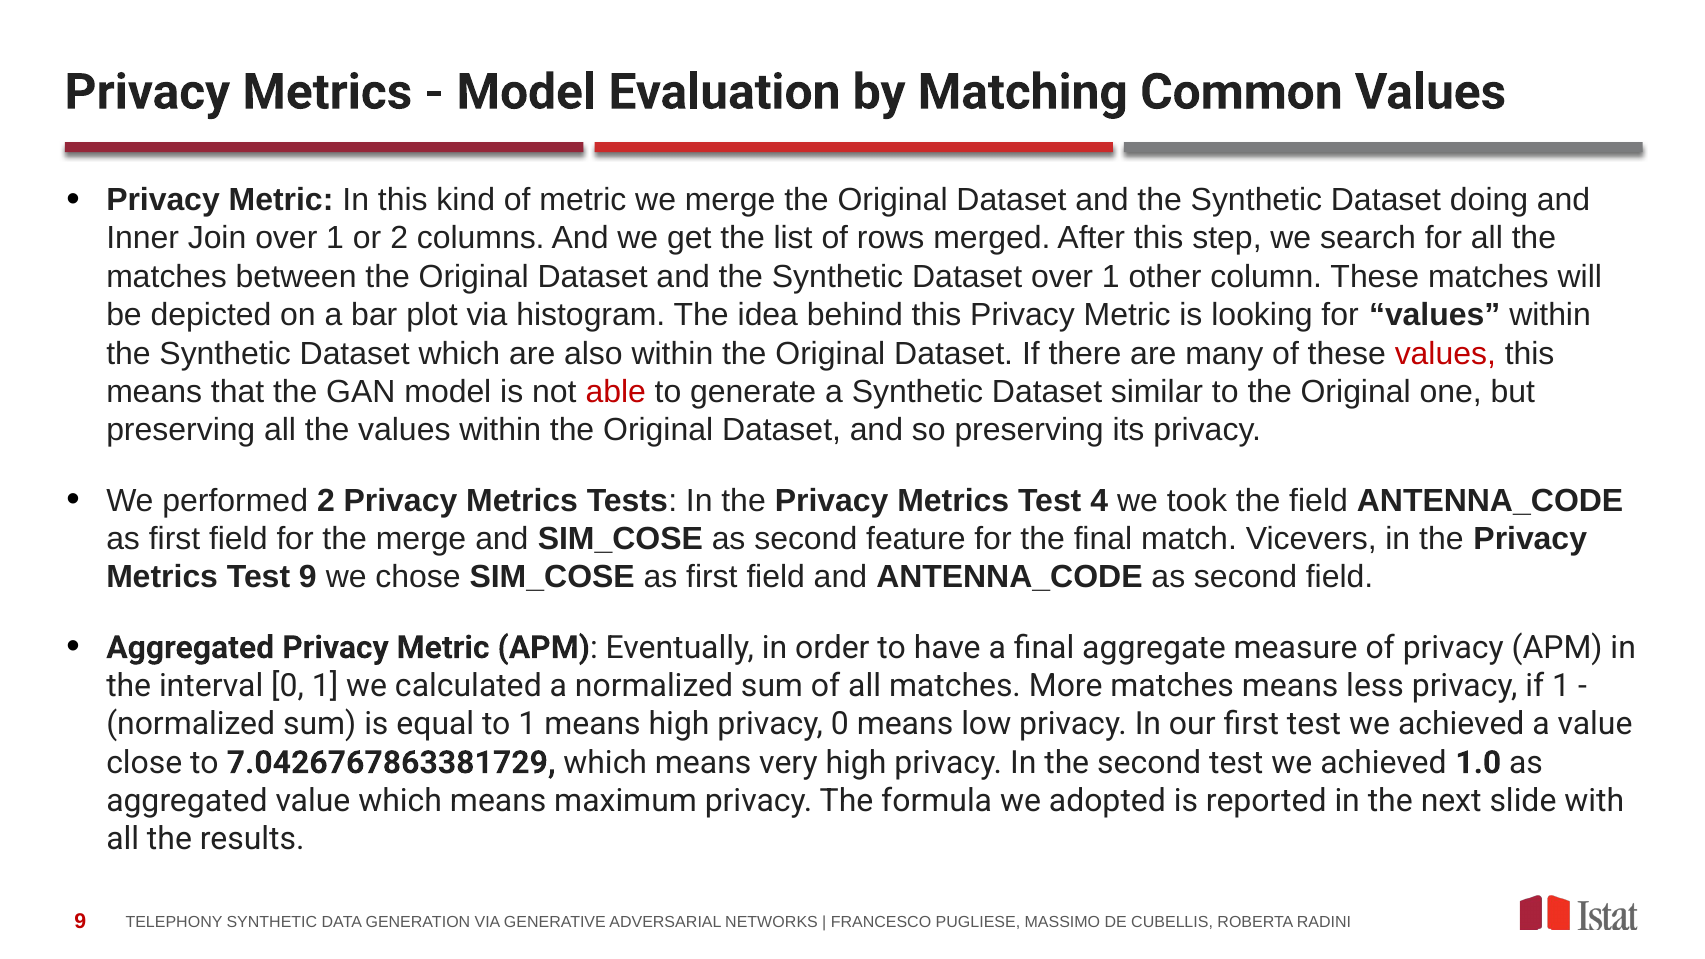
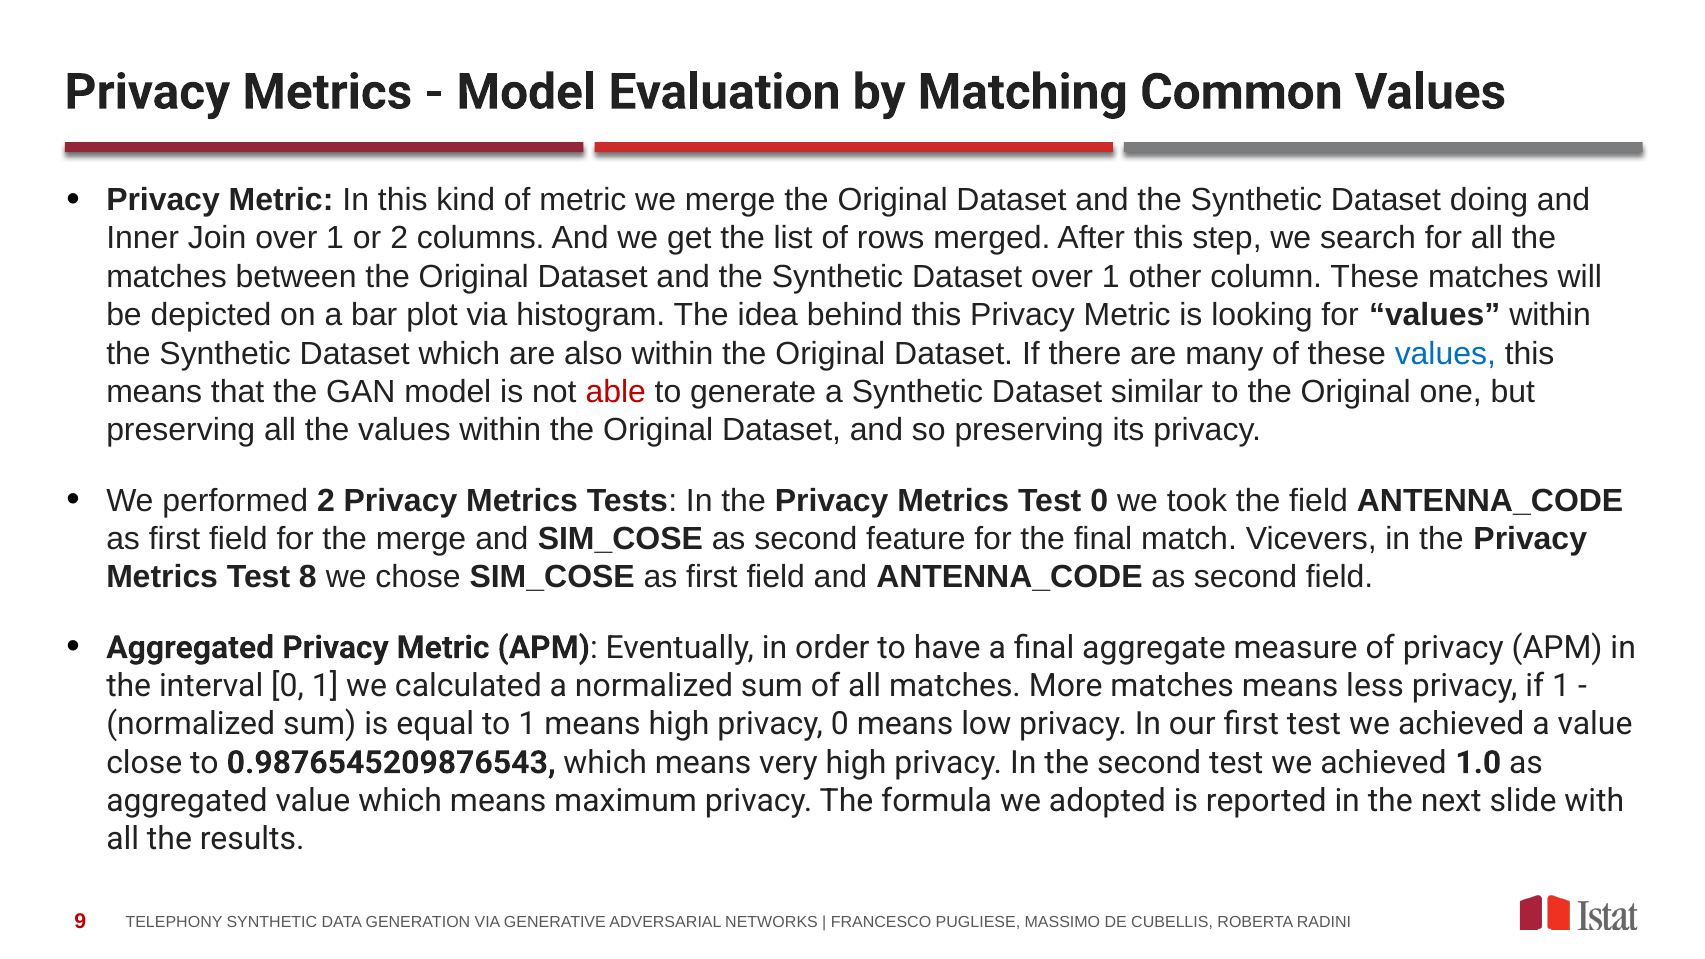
values colour: red -> blue (1445, 353)
Test 4: 4 -> 0 (1099, 501)
Test 9: 9 -> 8 (308, 577)
7.0426767863381729: 7.0426767863381729 -> 0.9876545209876543 (391, 763)
